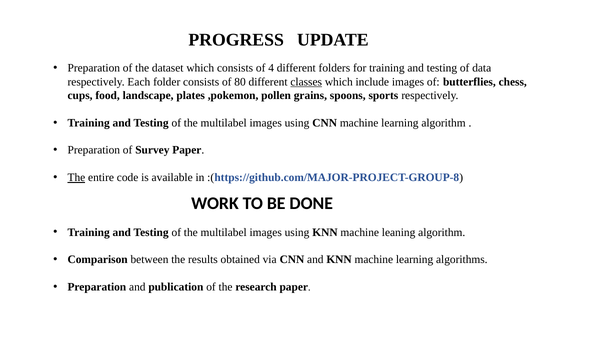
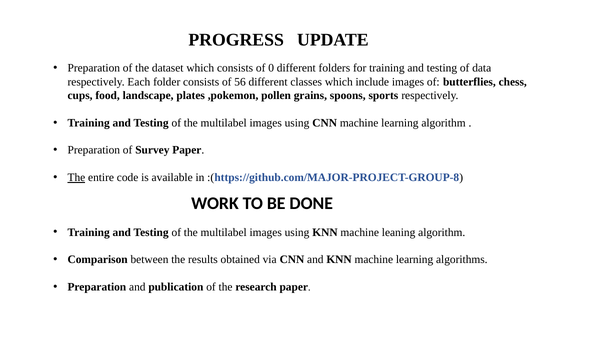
4: 4 -> 0 (271, 68)
80: 80 -> 56 (240, 82)
classes underline: present -> none (306, 82)
